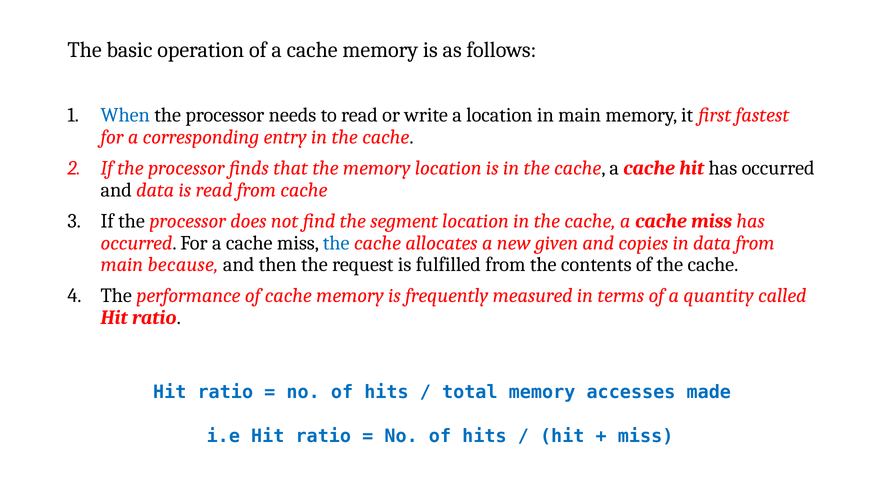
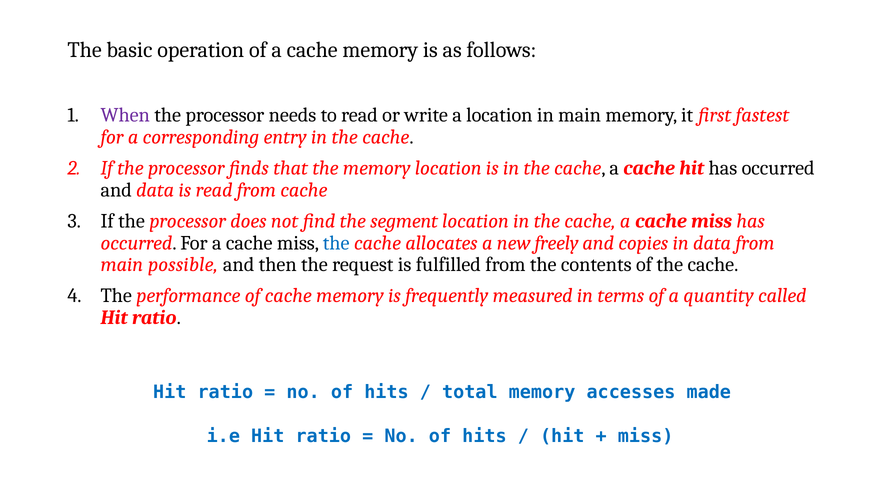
When colour: blue -> purple (125, 115)
given: given -> freely (557, 243)
because: because -> possible (183, 265)
